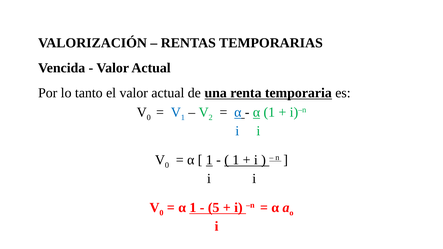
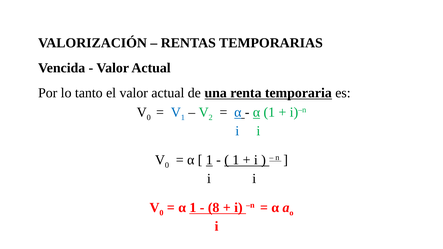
5: 5 -> 8 (214, 208)
